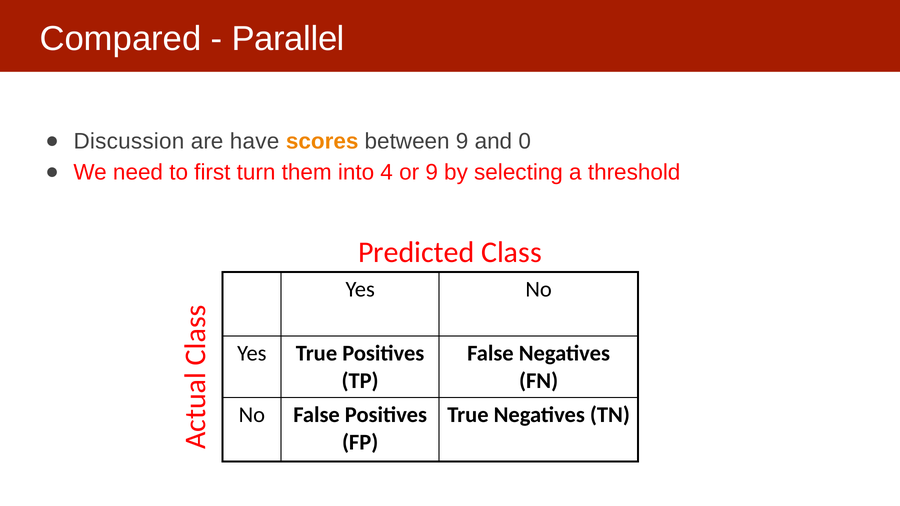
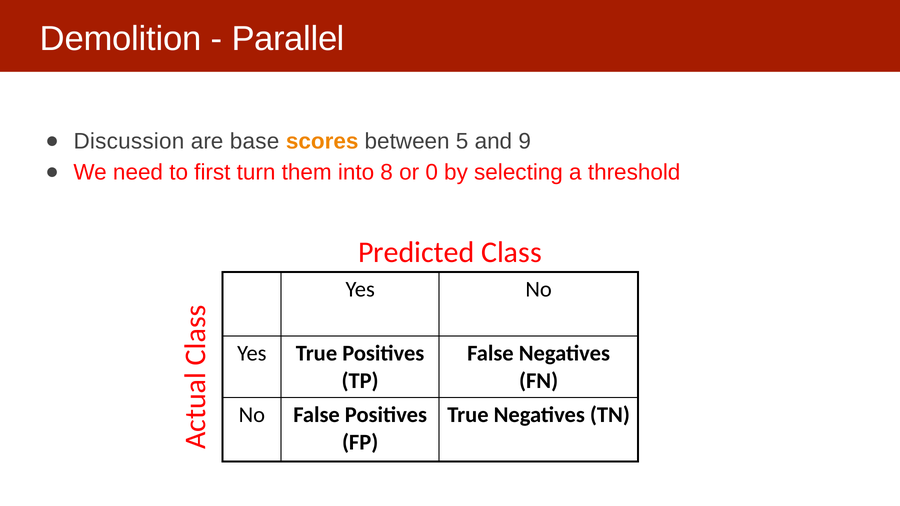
Compared: Compared -> Demolition (121, 39)
have: have -> base (255, 142)
between 9: 9 -> 5 (462, 142)
0: 0 -> 9 (525, 142)
4: 4 -> 8 (387, 173)
or 9: 9 -> 0 (432, 173)
